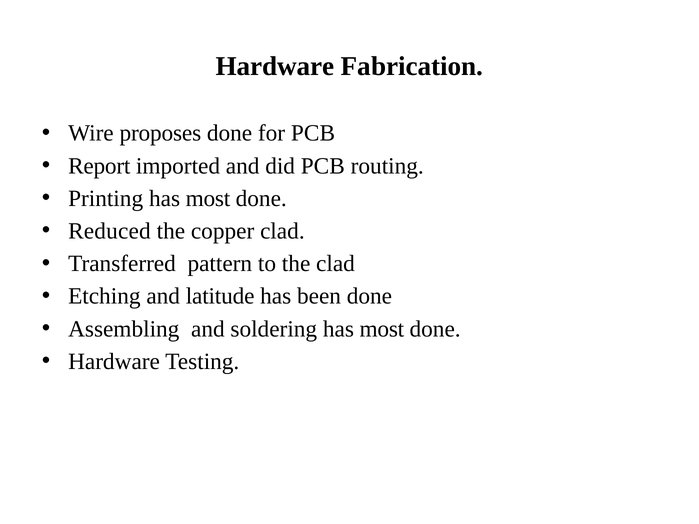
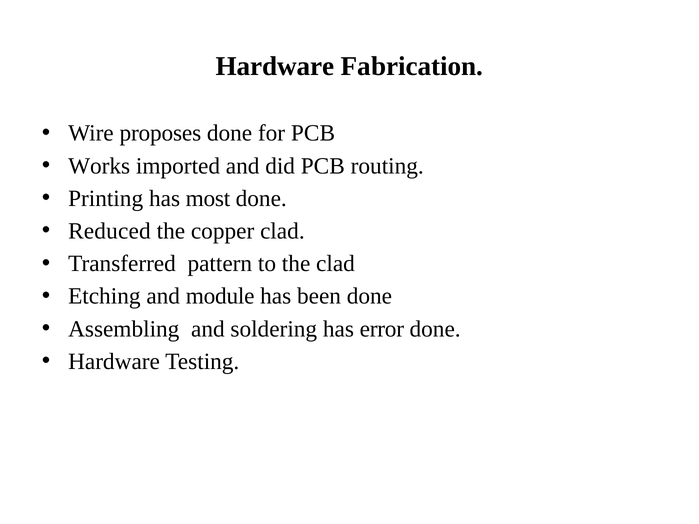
Report: Report -> Works (99, 166)
latitude: latitude -> module (220, 296)
soldering has most: most -> error (382, 329)
